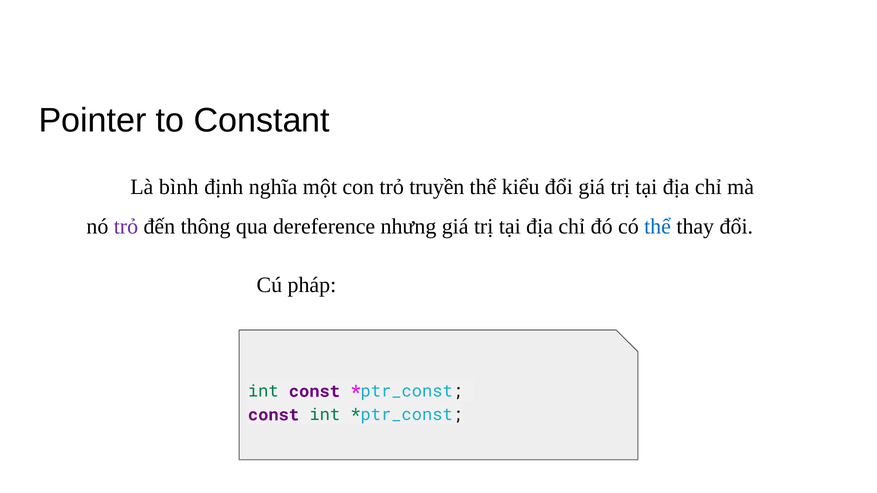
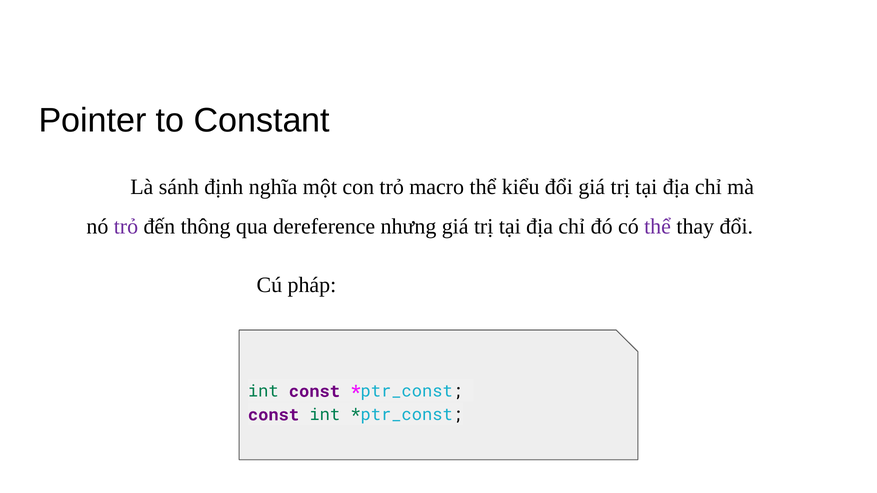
bình: bình -> sánh (179, 187)
truyền: truyền -> macro (437, 187)
thể colour: blue -> purple (658, 226)
